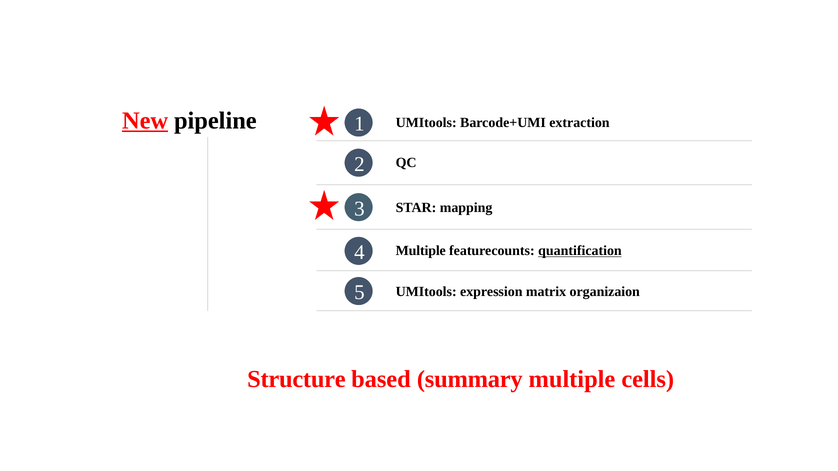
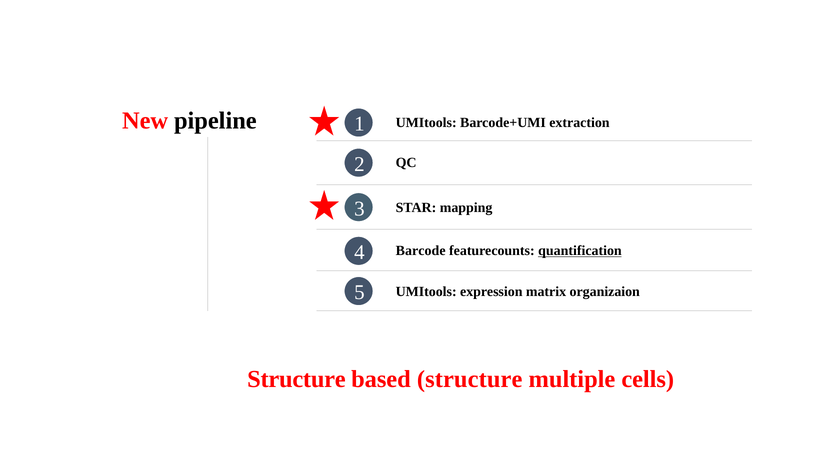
New underline: present -> none (145, 121)
Multiple: Multiple -> Barcode (421, 251)
based summary: summary -> structure (470, 379)
